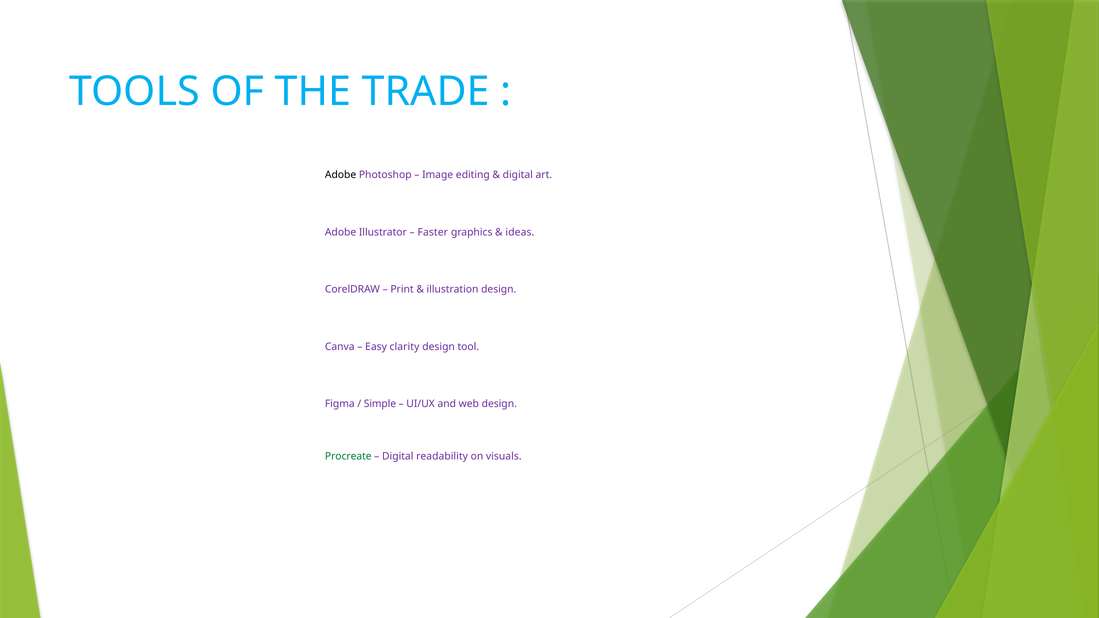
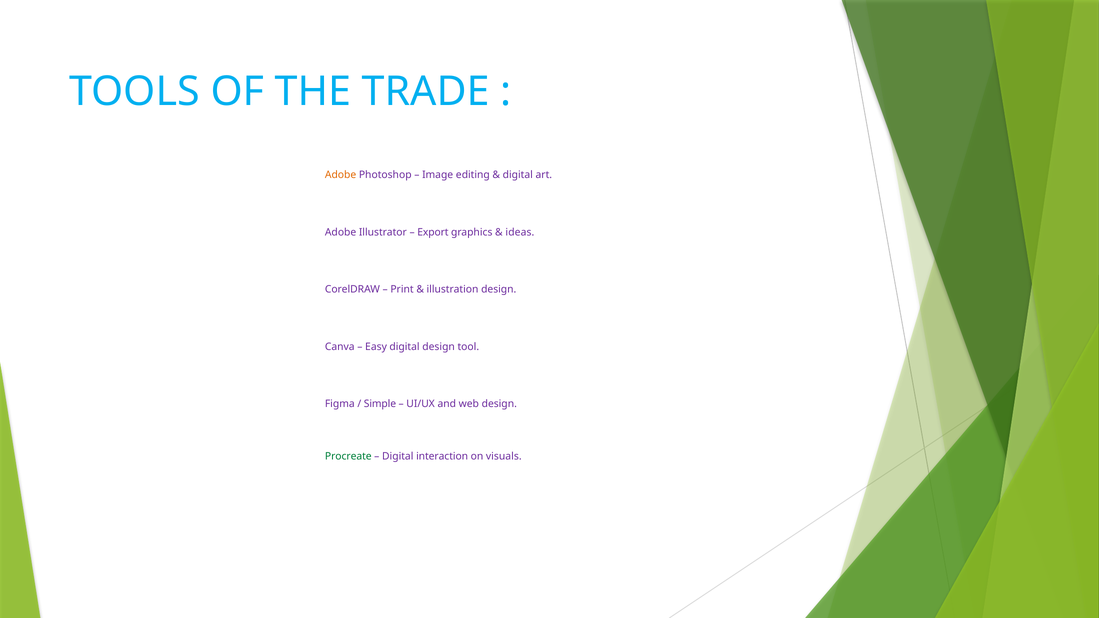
Adobe colour: black -> orange (341, 175)
Faster: Faster -> Export (433, 232)
Easy clarity: clarity -> digital (405, 347)
readability: readability -> interaction (442, 456)
